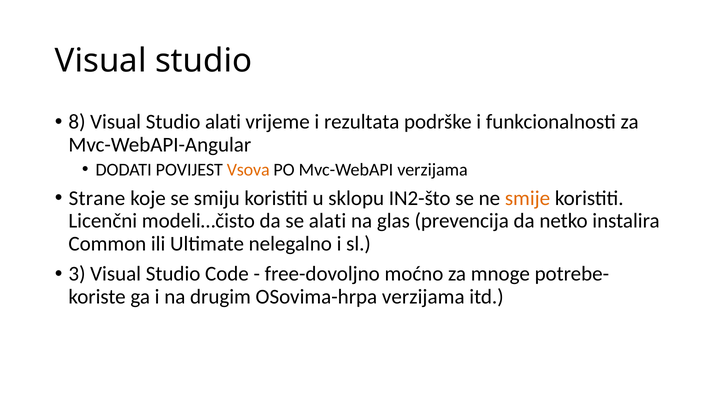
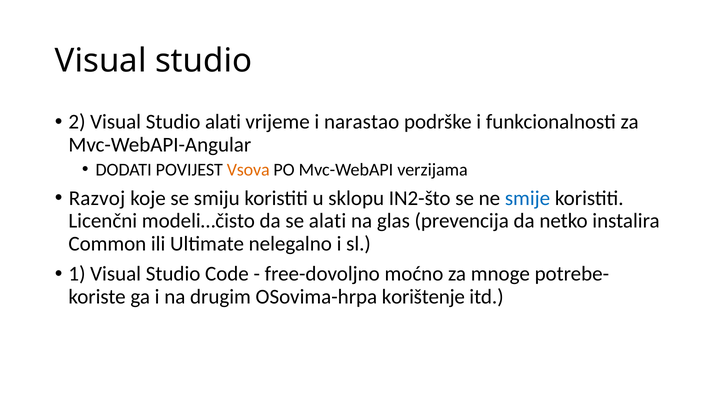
8: 8 -> 2 (77, 122)
rezultata: rezultata -> narastao (362, 122)
Strane: Strane -> Razvoj (97, 198)
smije colour: orange -> blue (528, 198)
3: 3 -> 1 (77, 274)
OSovima-hrpa verzijama: verzijama -> korištenje (423, 296)
